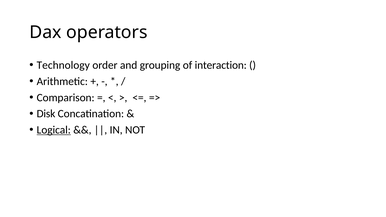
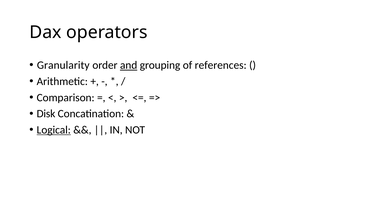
Technology: Technology -> Granularity (63, 65)
and underline: none -> present (129, 65)
interaction: interaction -> references (221, 65)
